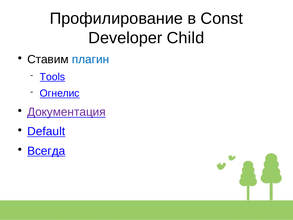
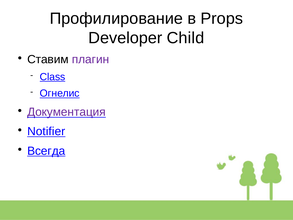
Const: Const -> Props (222, 18)
плагин colour: blue -> purple (90, 59)
Tools: Tools -> Class (53, 77)
Default: Default -> Notifier (46, 131)
